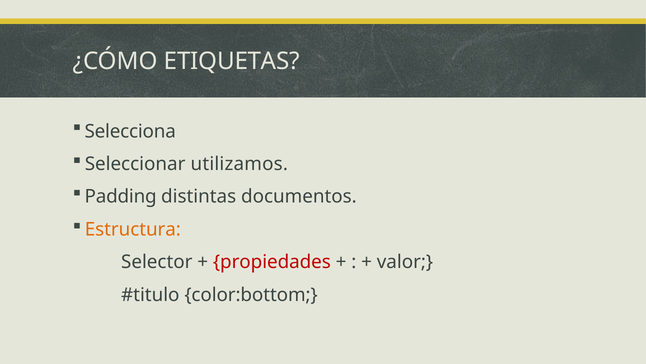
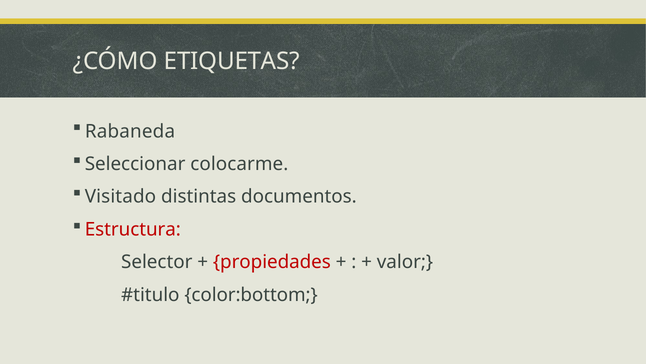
Selecciona: Selecciona -> Rabaneda (130, 131)
utilizamos: utilizamos -> colocarme (239, 164)
Padding: Padding -> Visitado (120, 196)
Estructura colour: orange -> red (133, 229)
